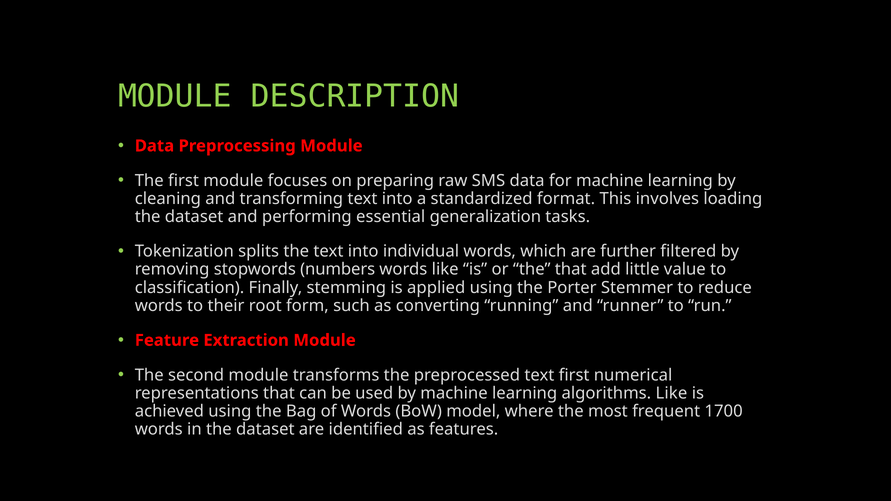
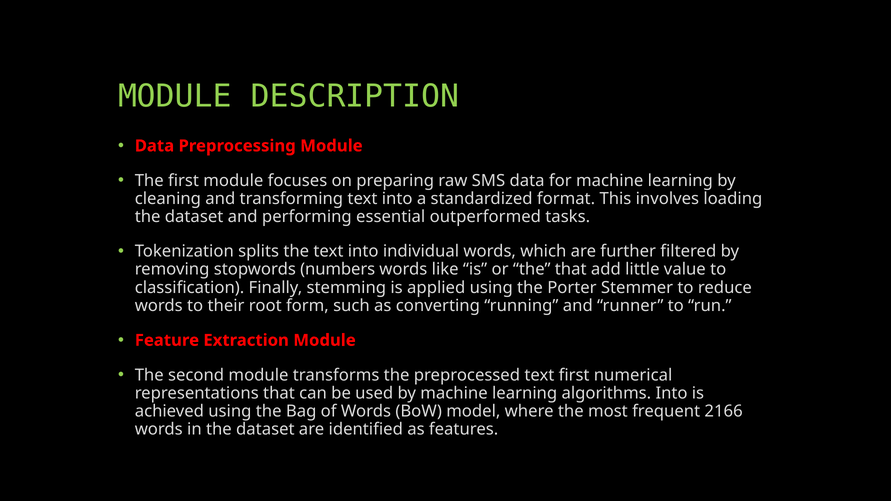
generalization: generalization -> outperformed (485, 217)
algorithms Like: Like -> Into (672, 393)
1700: 1700 -> 2166 (724, 411)
